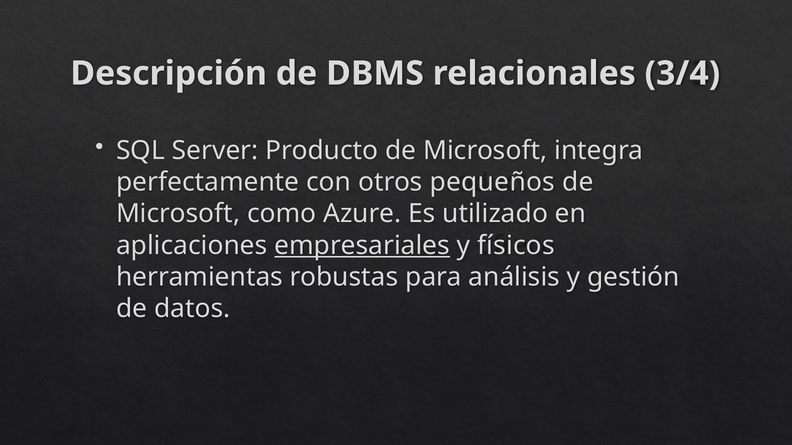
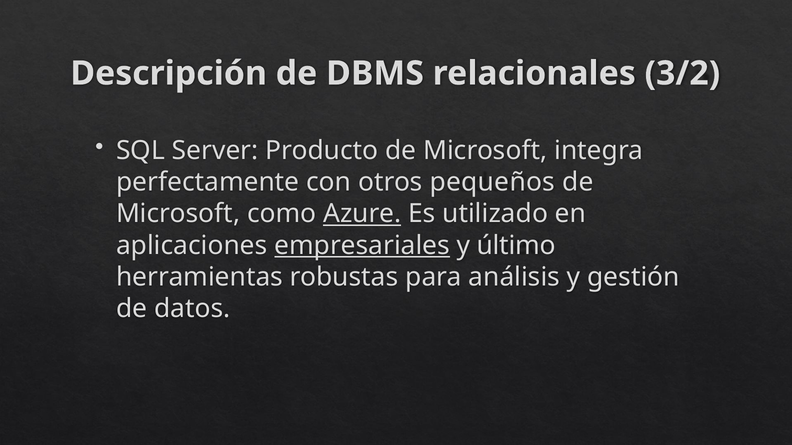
3/4: 3/4 -> 3/2 (682, 73)
Azure underline: none -> present (362, 214)
físicos: físicos -> último (516, 246)
